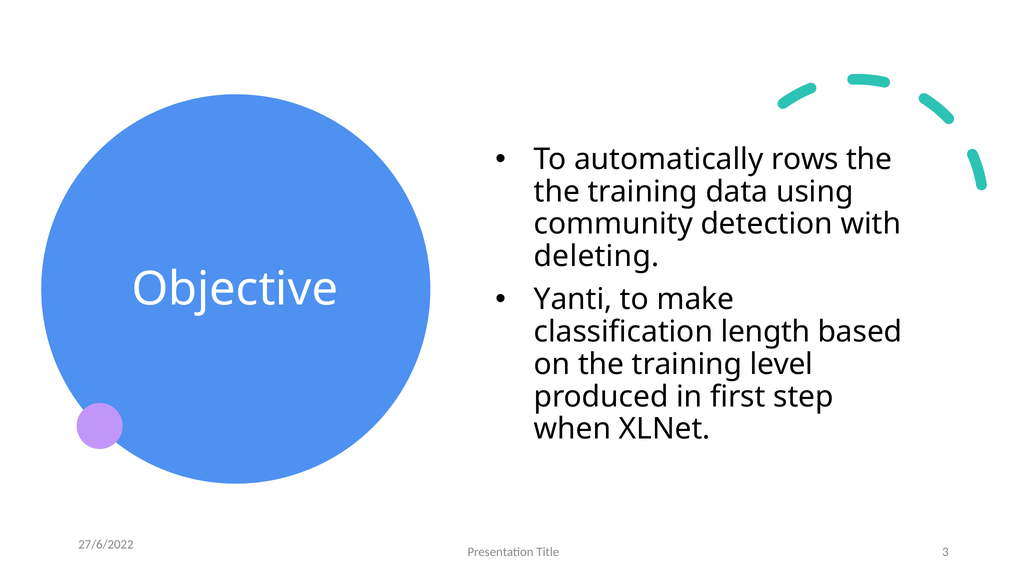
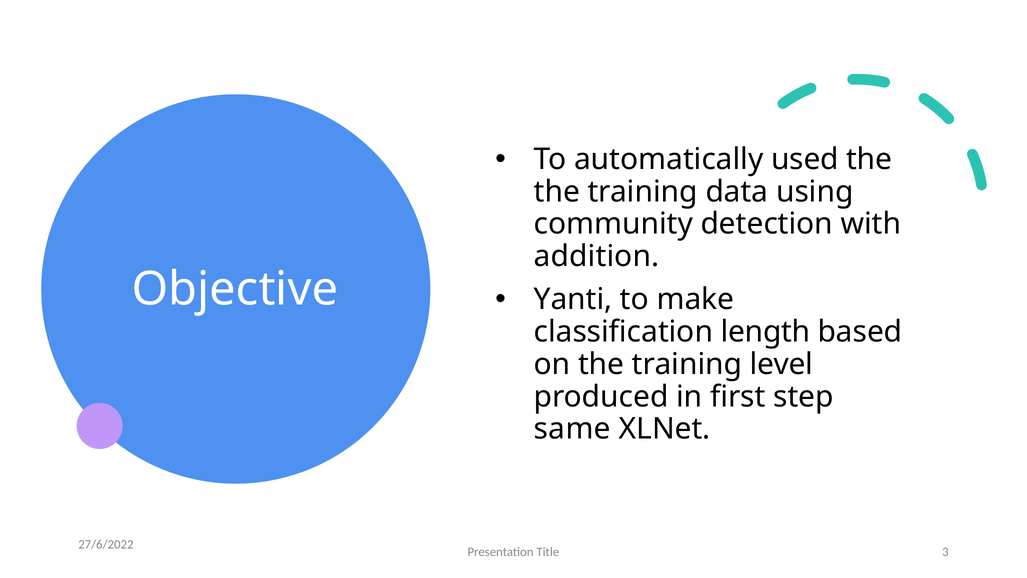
rows: rows -> used (805, 159)
deleting: deleting -> addition (597, 256)
when: when -> same (572, 429)
